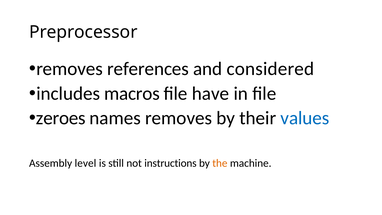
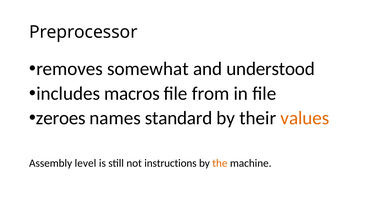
references: references -> somewhat (148, 69)
considered: considered -> understood (271, 69)
have: have -> from (211, 93)
names removes: removes -> standard (179, 118)
values colour: blue -> orange (305, 118)
